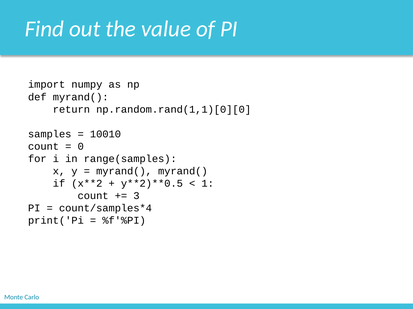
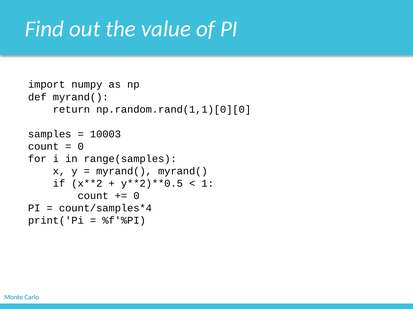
10010: 10010 -> 10003 (105, 134)
3: 3 -> 0 (136, 196)
